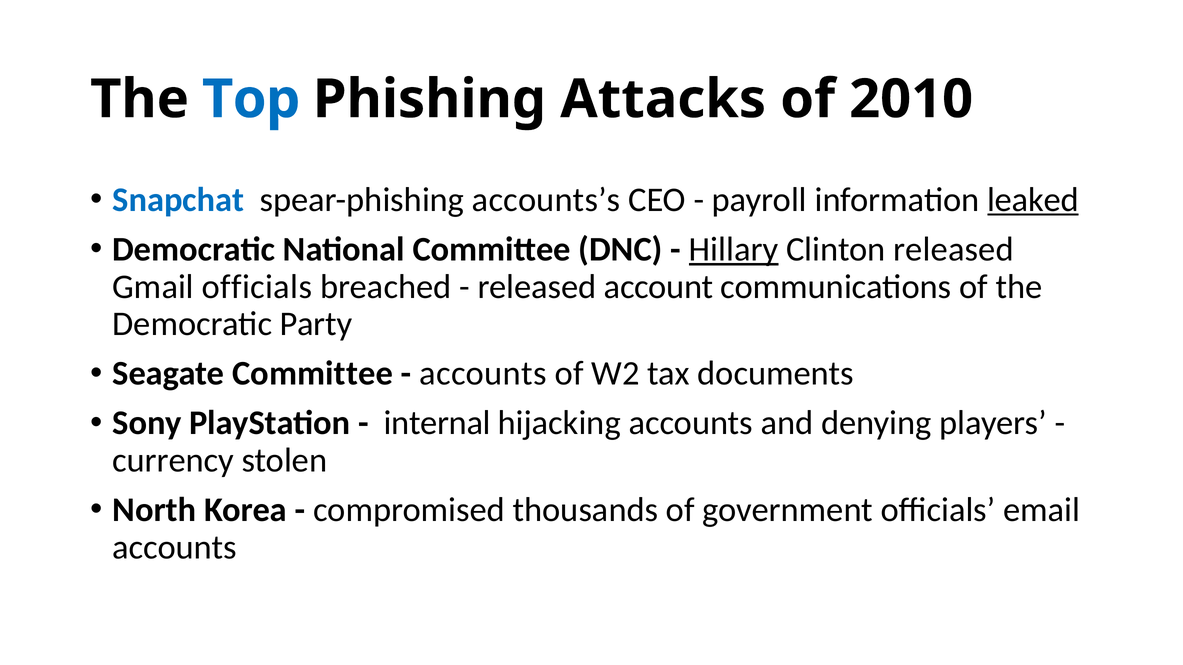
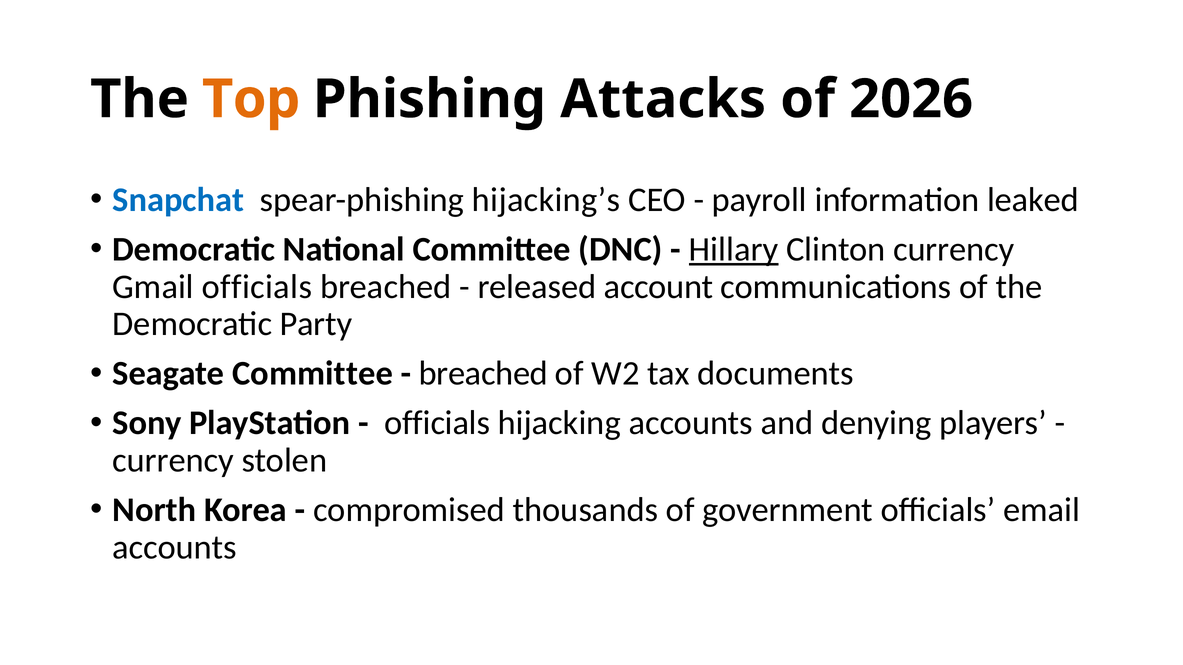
Top colour: blue -> orange (251, 99)
2010: 2010 -> 2026 (911, 99)
accounts’s: accounts’s -> hijacking’s (546, 200)
leaked underline: present -> none (1033, 200)
Clinton released: released -> currency (954, 250)
accounts: accounts -> breached (483, 374)
internal: internal -> officials (437, 423)
